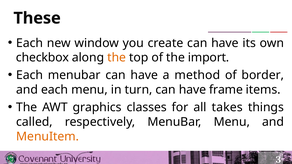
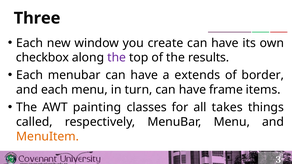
These: These -> Three (37, 18)
the colour: orange -> purple (117, 58)
import: import -> results (209, 58)
method: method -> extends (197, 75)
graphics: graphics -> painting (97, 107)
